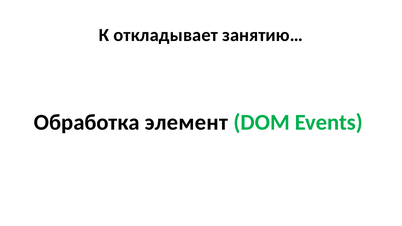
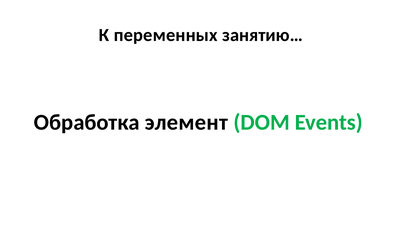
откладывает: откладывает -> переменных (166, 35)
